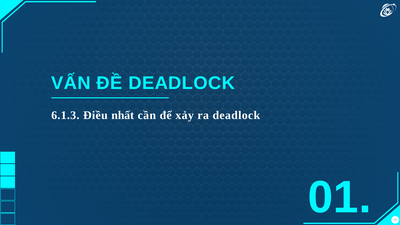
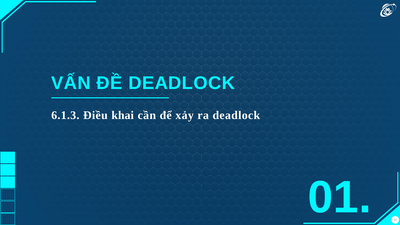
nhất: nhất -> khai (123, 115)
